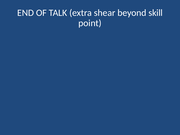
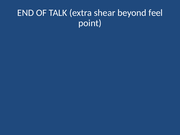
skill: skill -> feel (156, 13)
